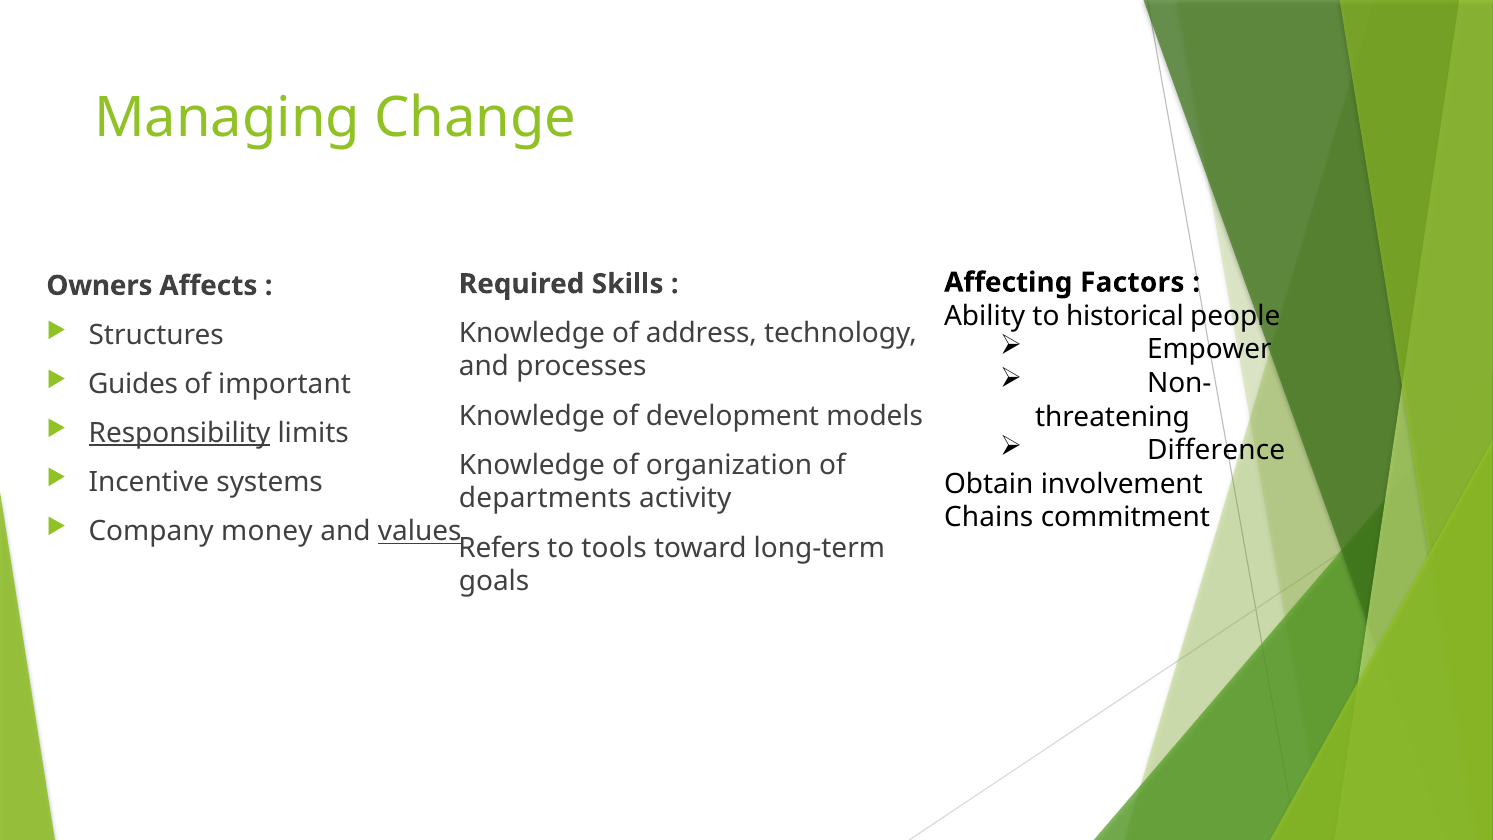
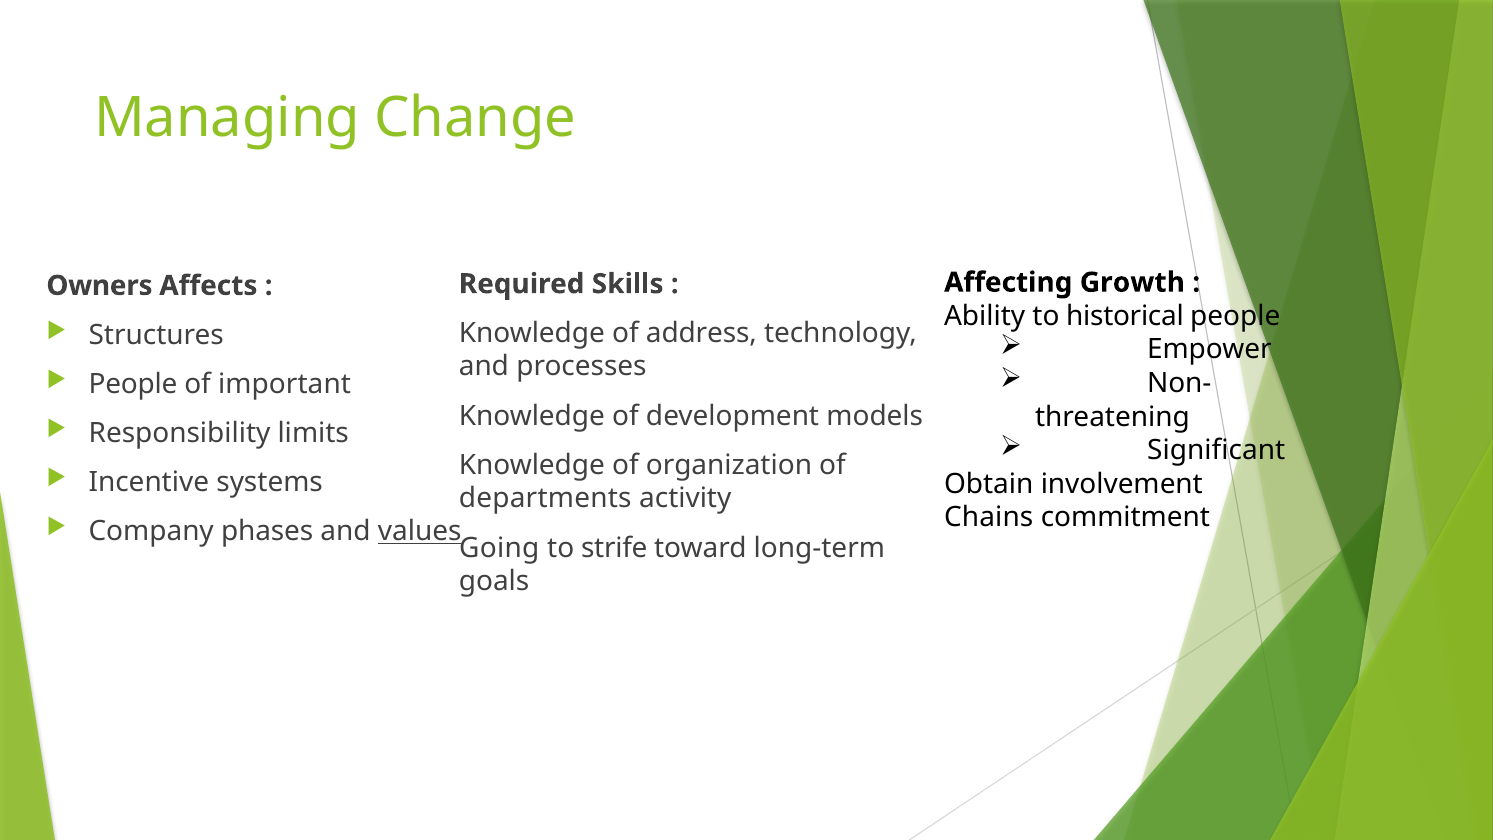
Factors: Factors -> Growth (1132, 282)
Guides: Guides -> People (133, 384)
Responsibility underline: present -> none (180, 433)
Difference: Difference -> Significant (1216, 450)
money: money -> phases (267, 531)
Refers: Refers -> Going (499, 548)
tools: tools -> strife (614, 548)
